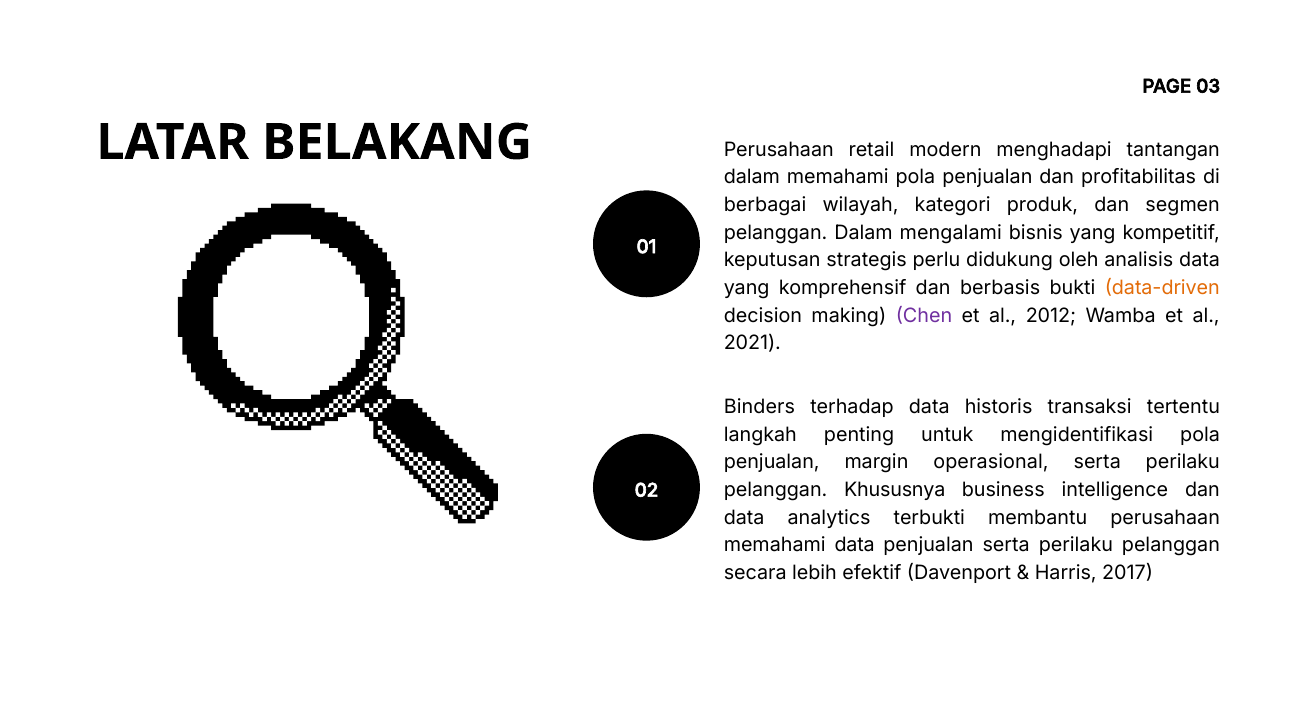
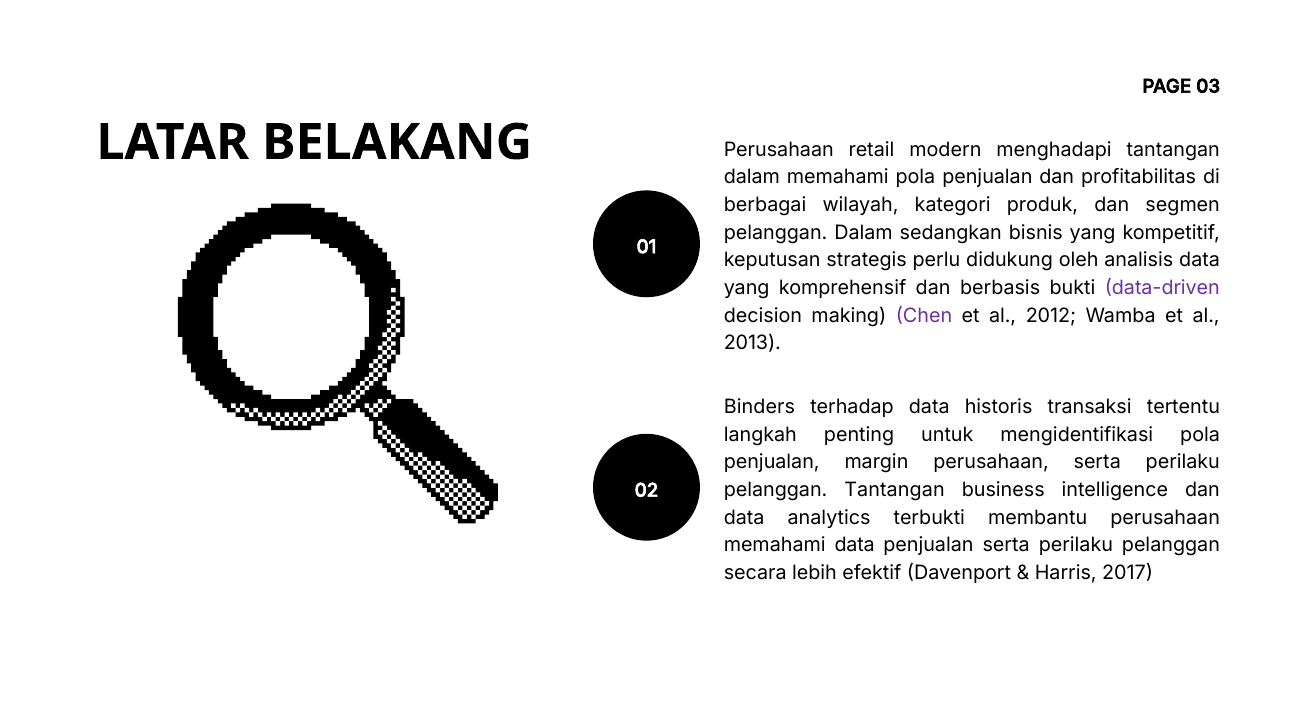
mengalami: mengalami -> sedangkan (951, 233)
data-driven colour: orange -> purple (1162, 288)
2021: 2021 -> 2013 (752, 343)
margin operasional: operasional -> perusahaan (991, 463)
pelanggan Khususnya: Khususnya -> Tantangan (895, 490)
